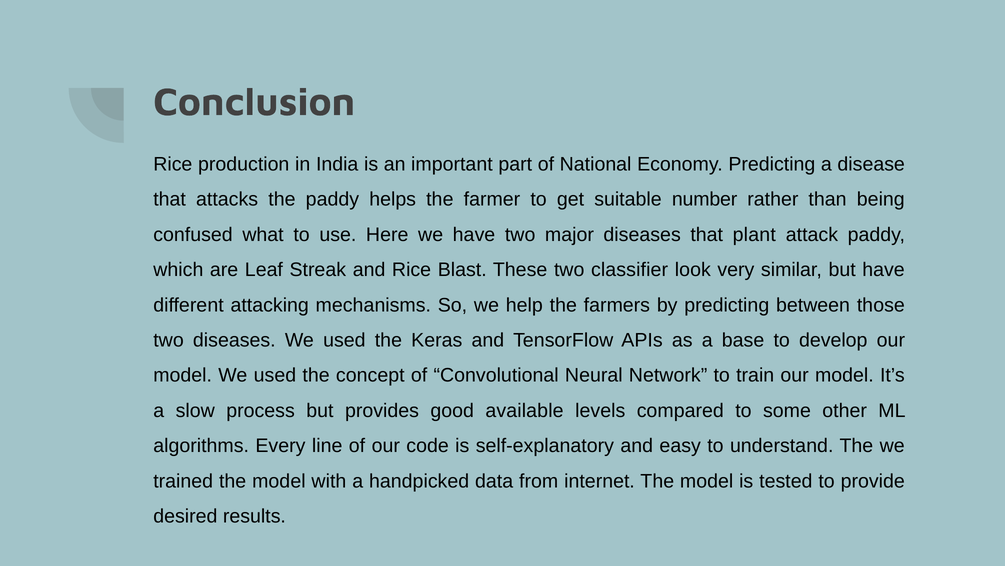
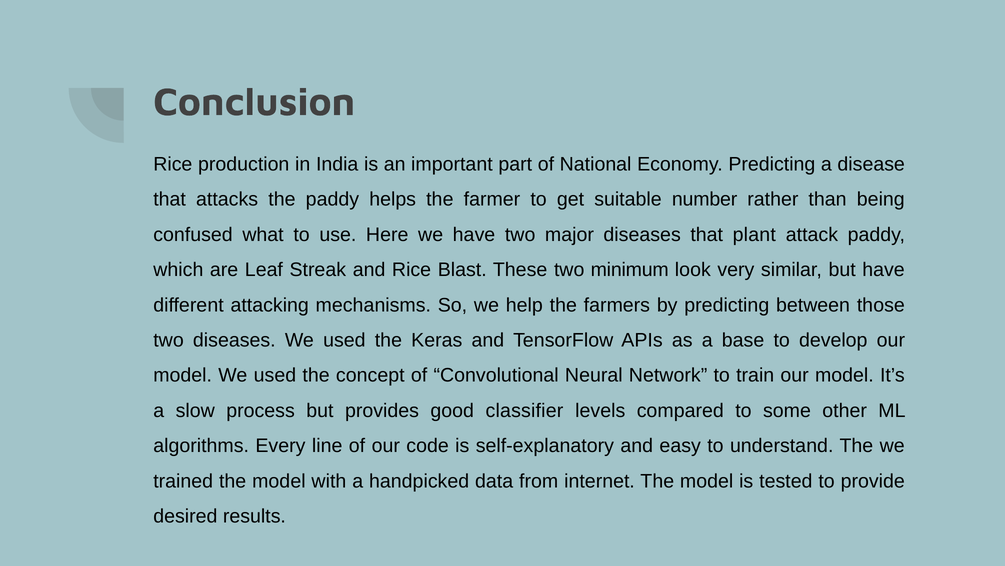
classifier: classifier -> minimum (630, 270)
available: available -> classifier (524, 410)
